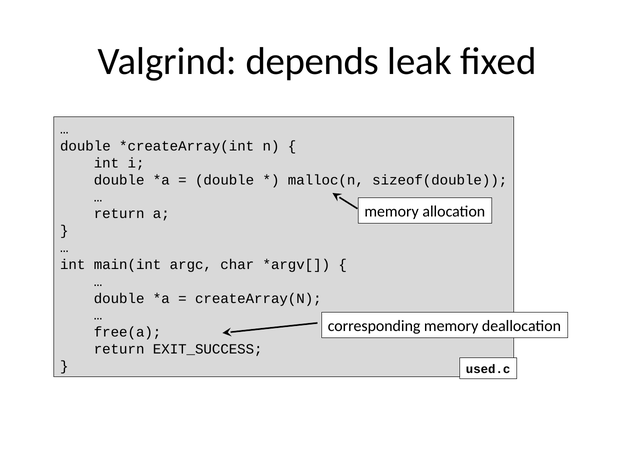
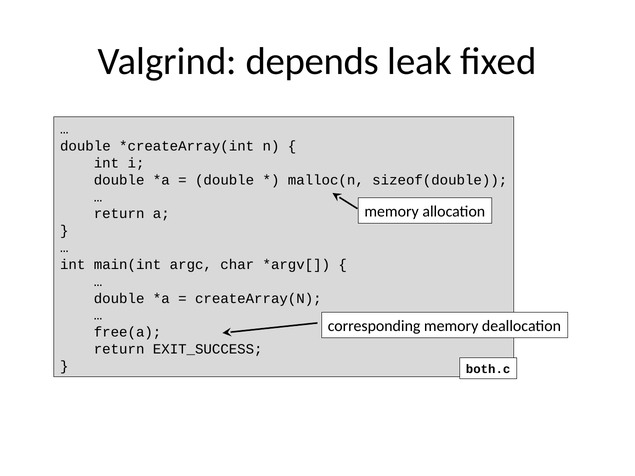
used.c: used.c -> both.c (488, 369)
